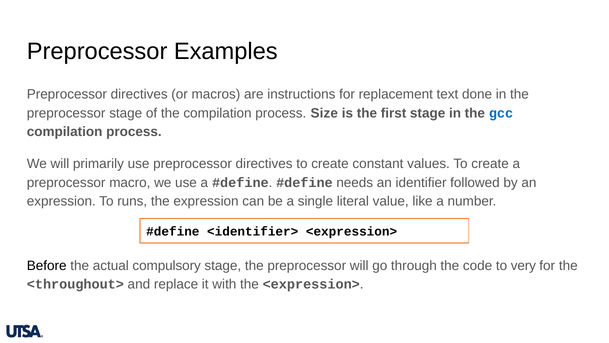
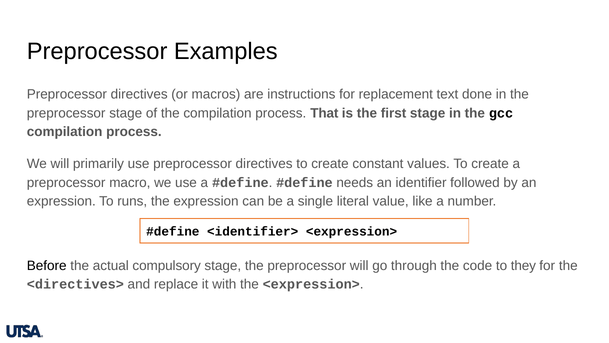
Size: Size -> That (324, 113)
gcc colour: blue -> black (501, 113)
very: very -> they (523, 265)
<throughout>: <throughout> -> <directives> (75, 284)
